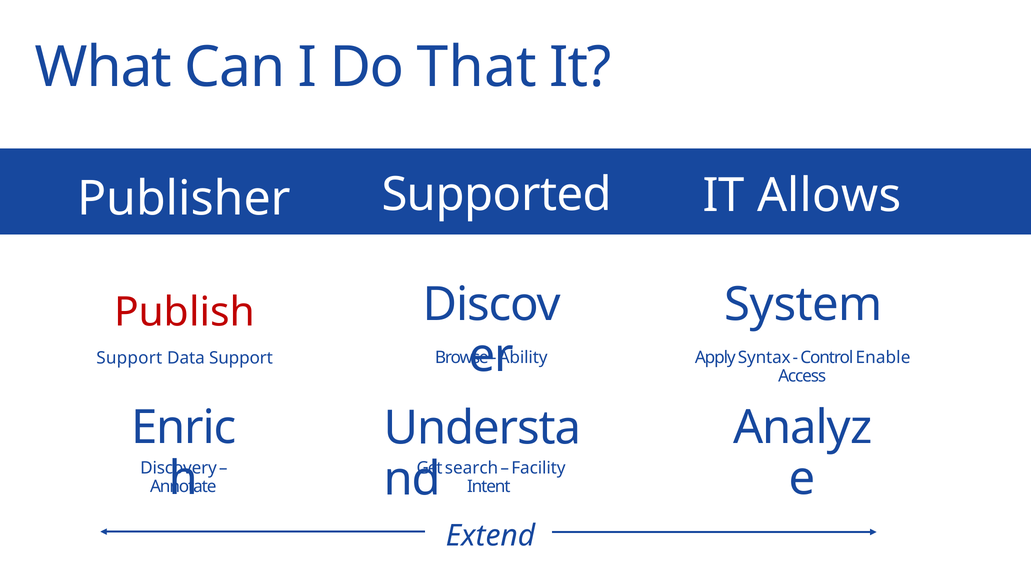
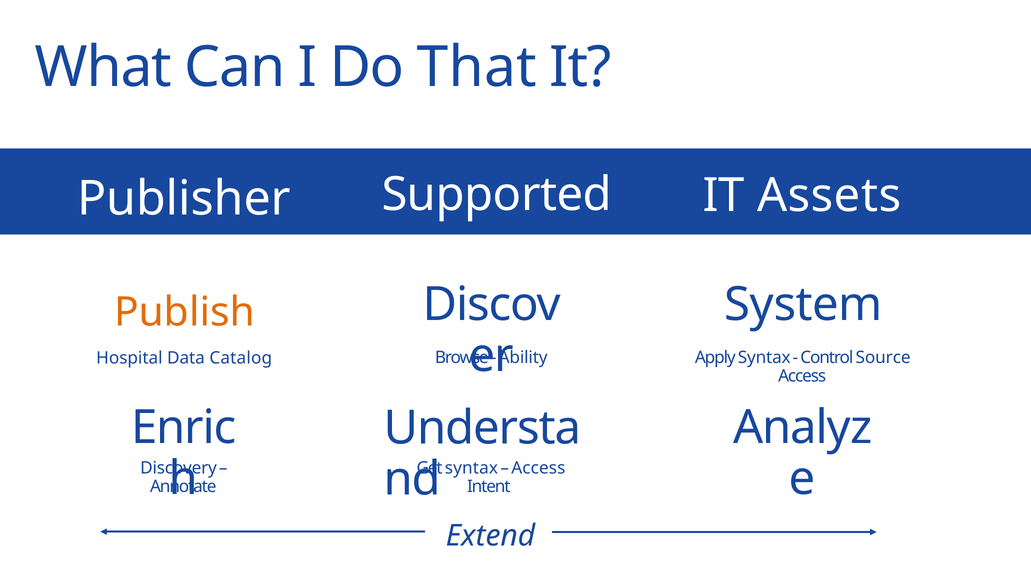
Allows: Allows -> Assets (829, 196)
Publish colour: red -> orange (184, 312)
Support: Support -> Hospital (129, 358)
Data Support: Support -> Catalog (241, 358)
Enable: Enable -> Source (883, 358)
search: search -> syntax (471, 468)
Facility: Facility -> Access (538, 468)
